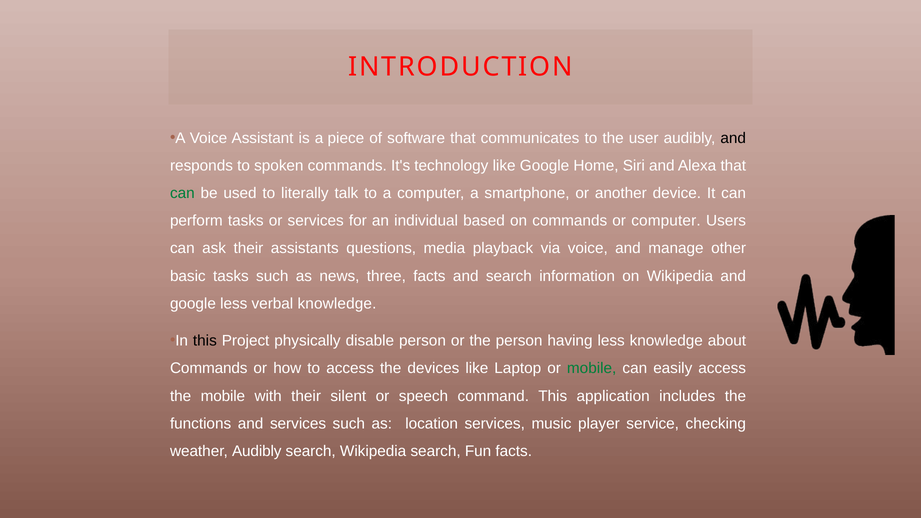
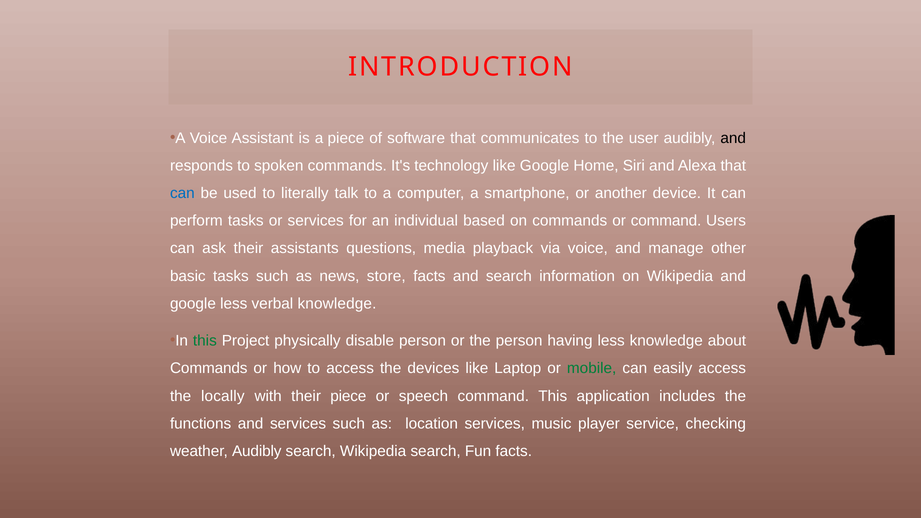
can colour: green -> blue (182, 193)
or computer: computer -> command (666, 221)
three: three -> store (386, 276)
this colour: black -> green (205, 341)
the mobile: mobile -> locally (223, 396)
their silent: silent -> piece (348, 396)
